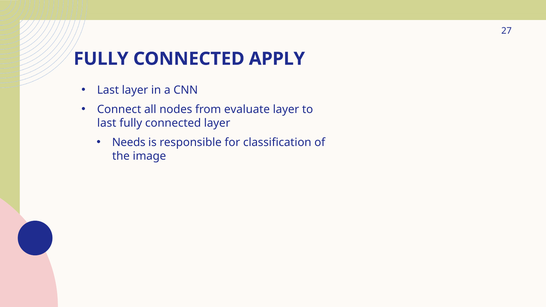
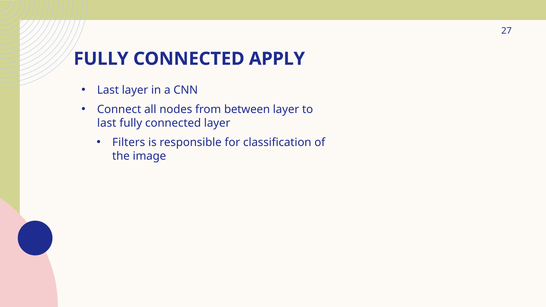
evaluate: evaluate -> between (247, 109)
Needs: Needs -> Filters (129, 142)
